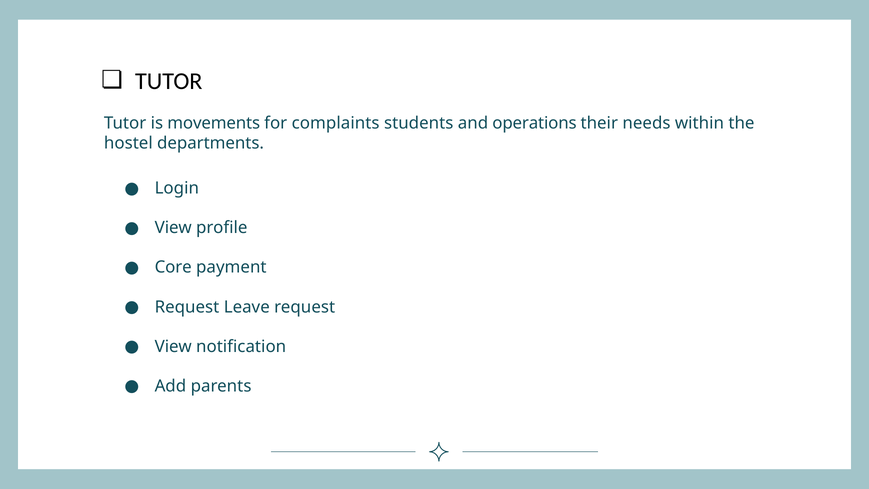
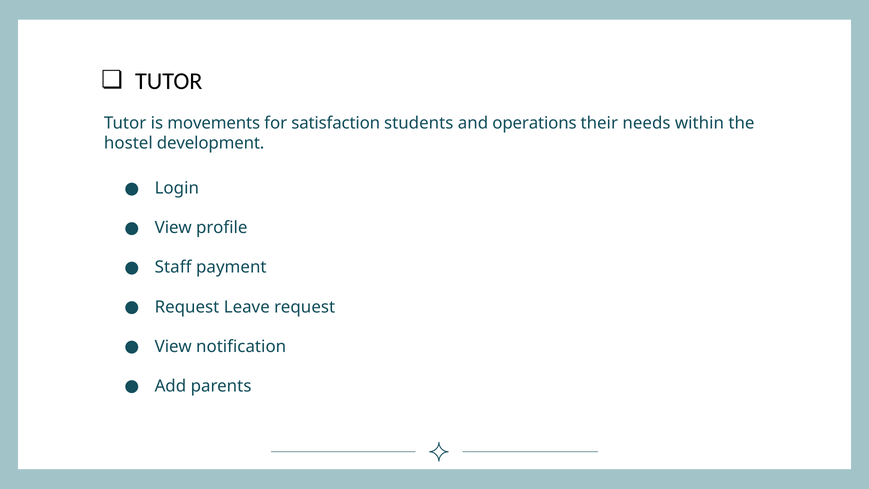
complaints: complaints -> satisfaction (336, 123)
departments: departments -> development (211, 143)
Core: Core -> Staff (173, 267)
